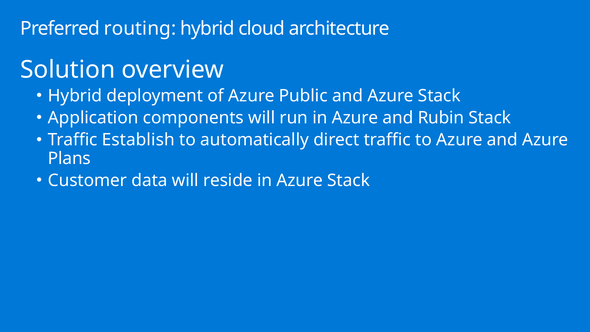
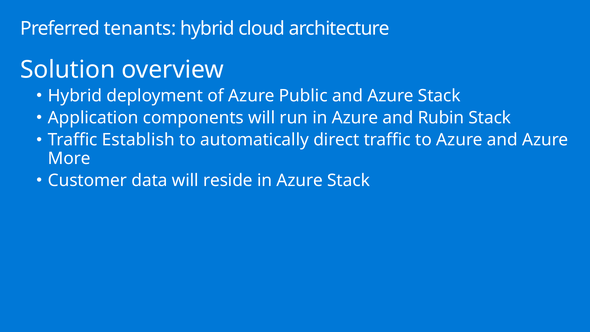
routing: routing -> tenants (140, 29)
Plans: Plans -> More (69, 158)
